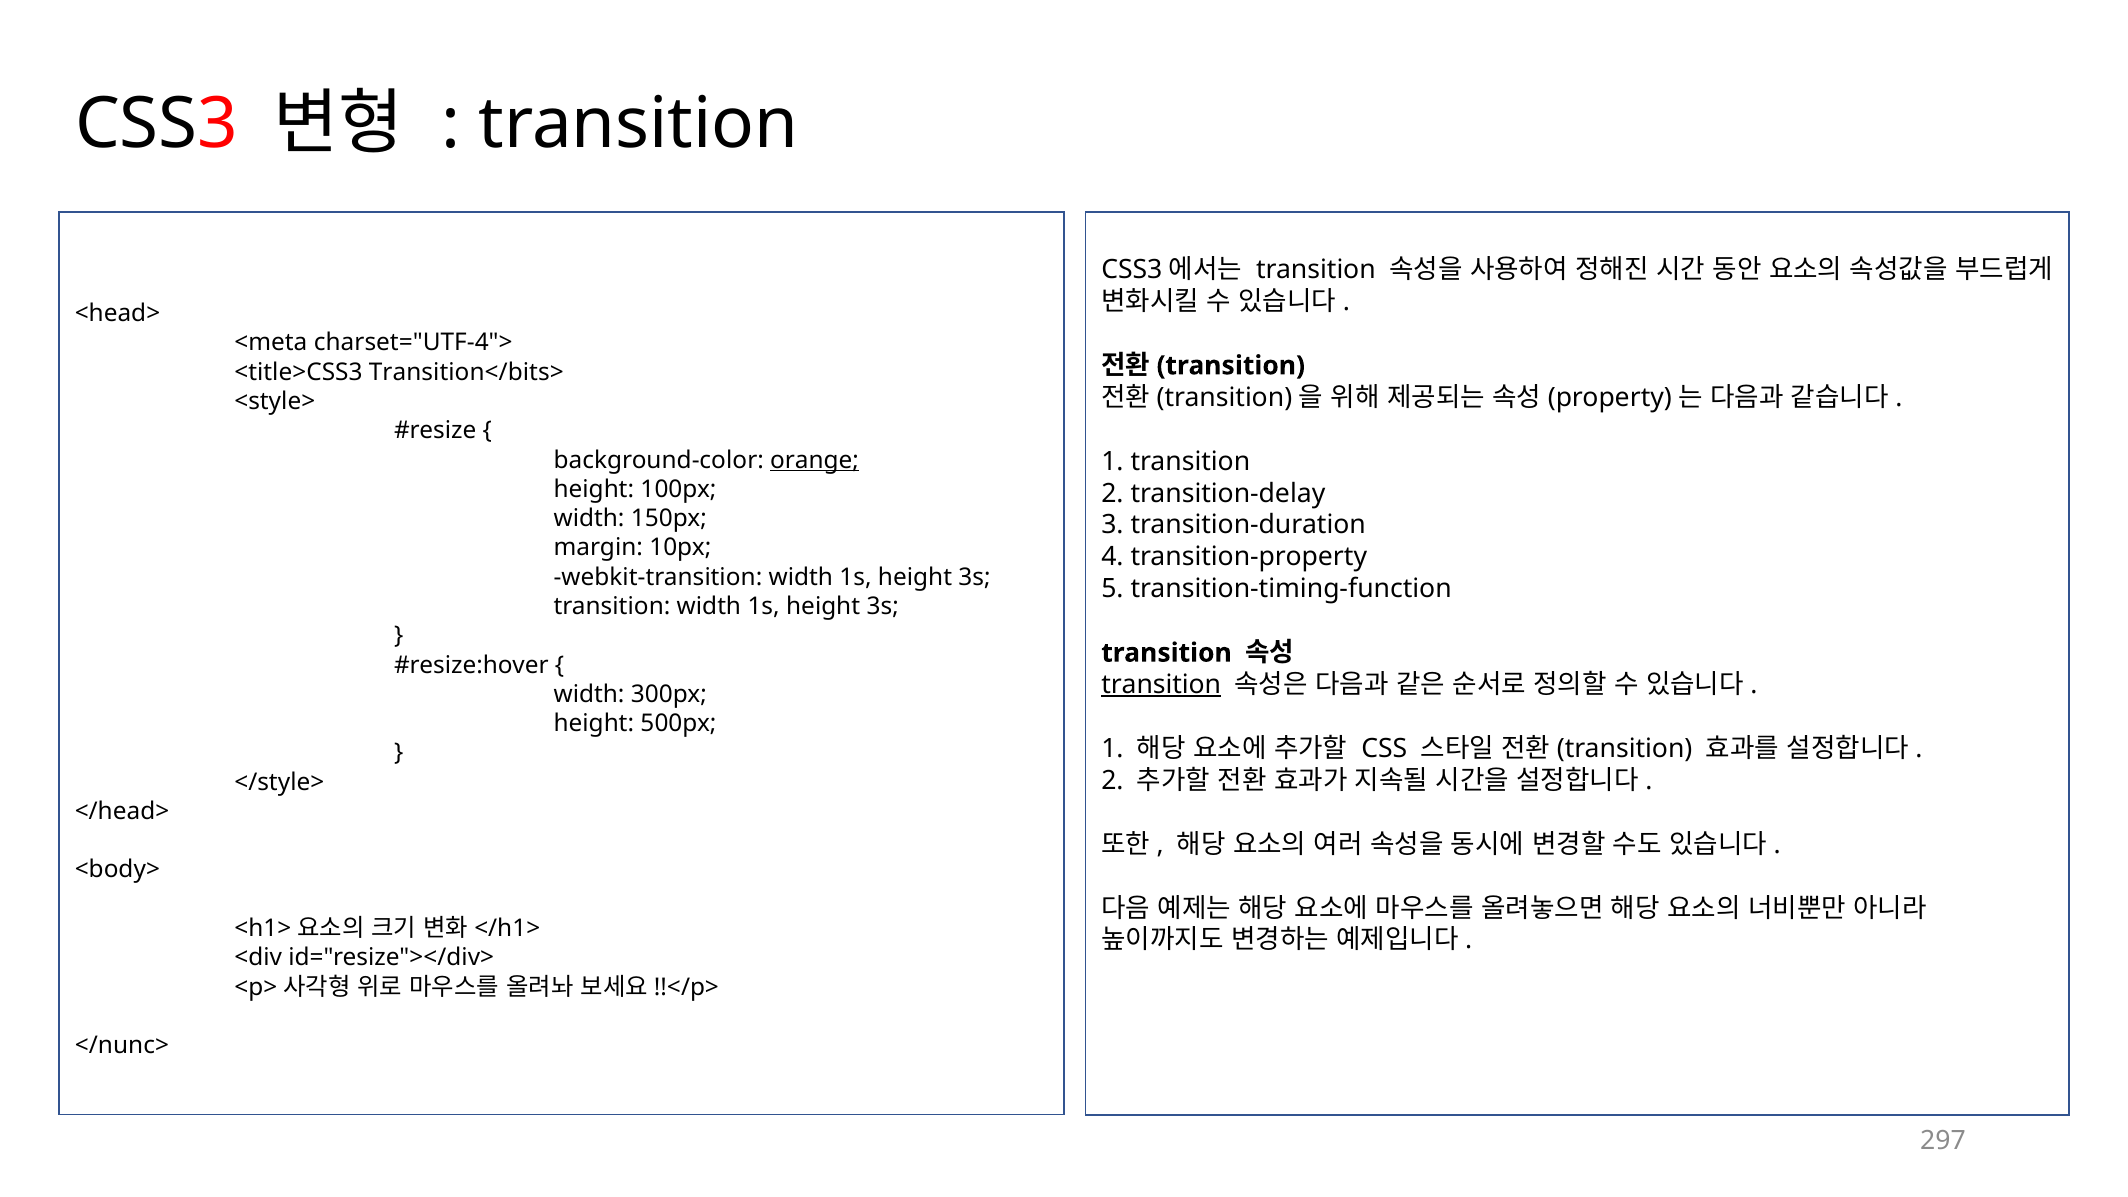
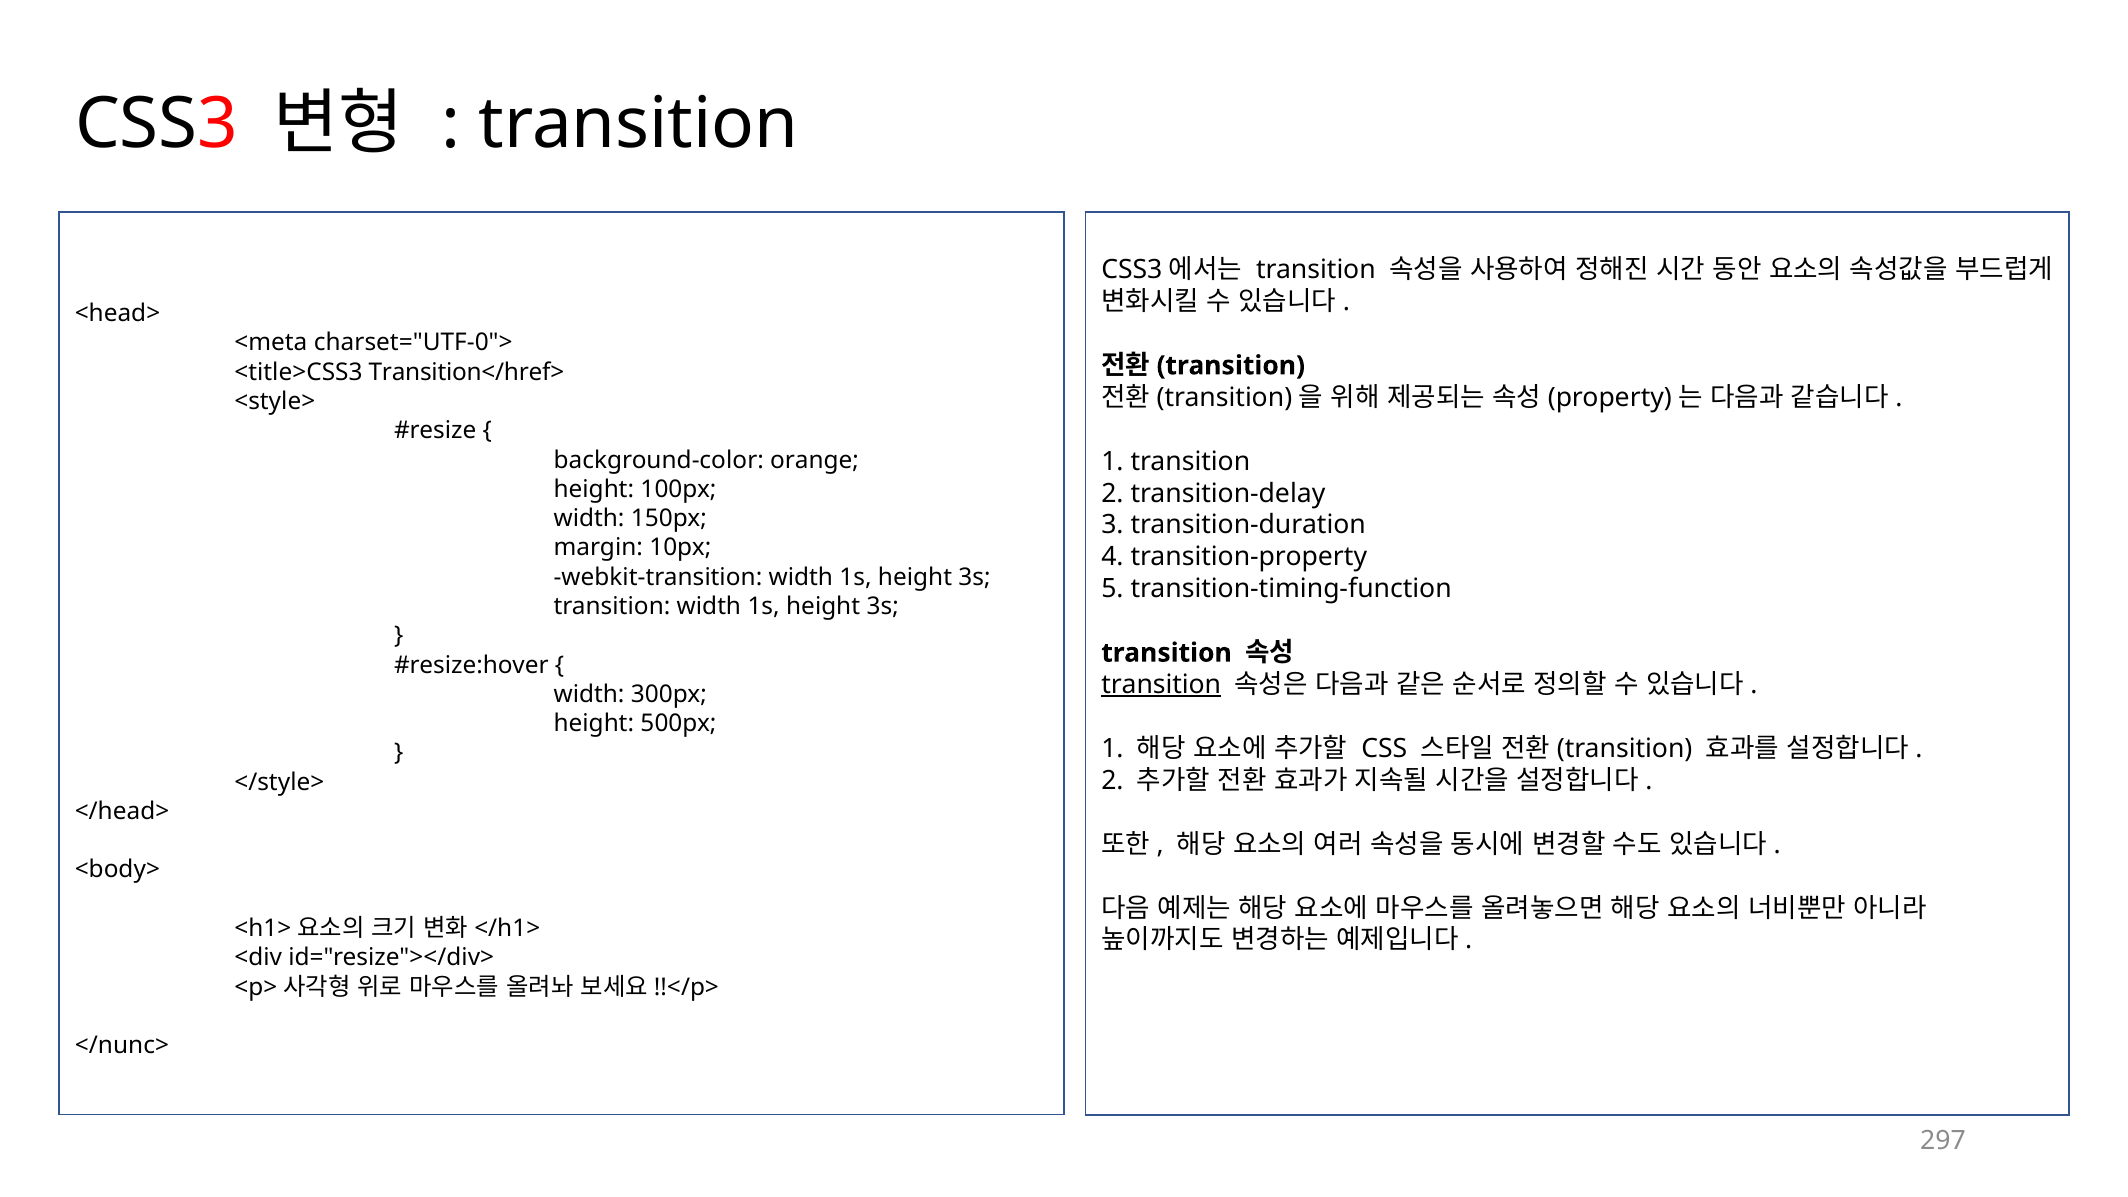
charset="UTF-4">: charset="UTF-4"> -> charset="UTF-0"> (413, 343)
Transition</bits>: Transition</bits> -> Transition</href> (466, 372)
orange underline: present -> none (814, 460)
